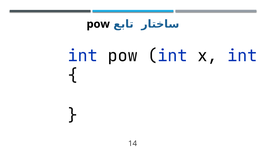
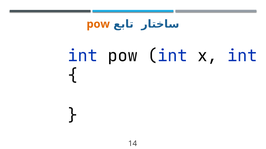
pow colour: black -> orange (98, 24)
